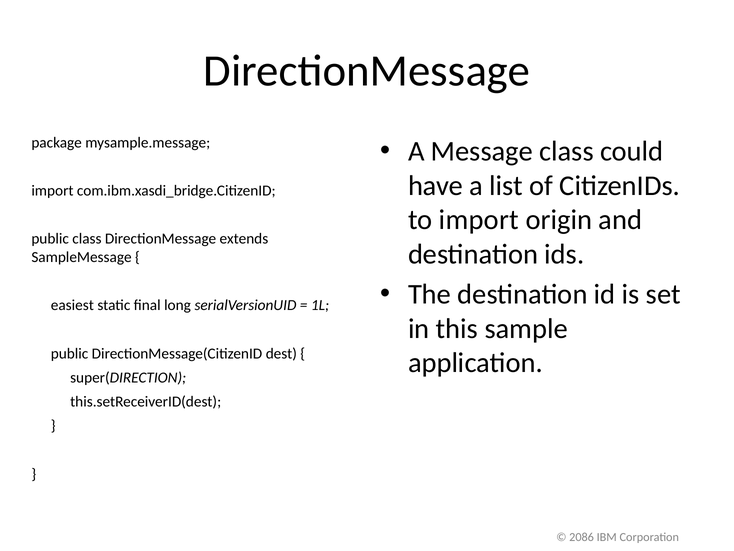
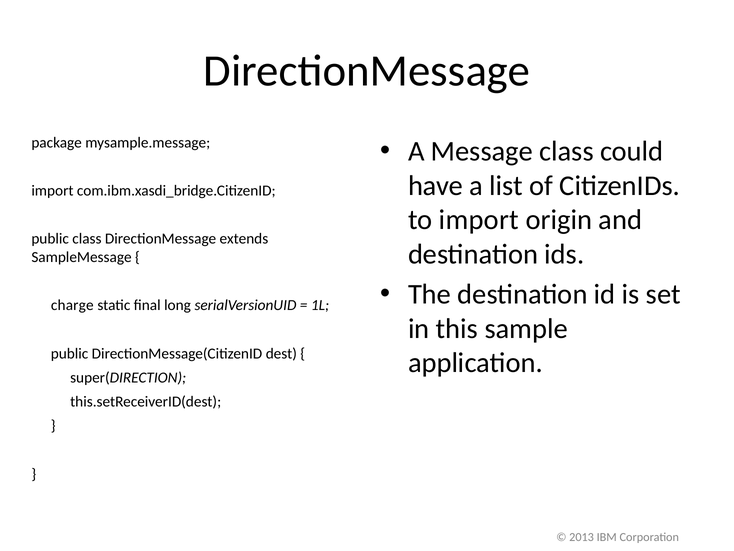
easiest: easiest -> charge (72, 305)
2086: 2086 -> 2013 (582, 537)
